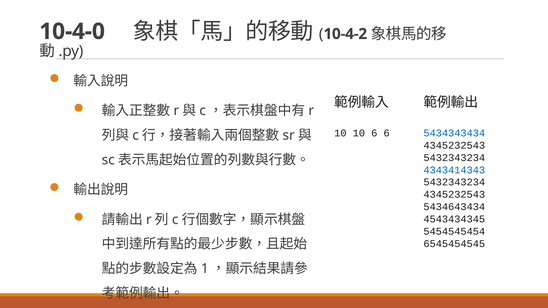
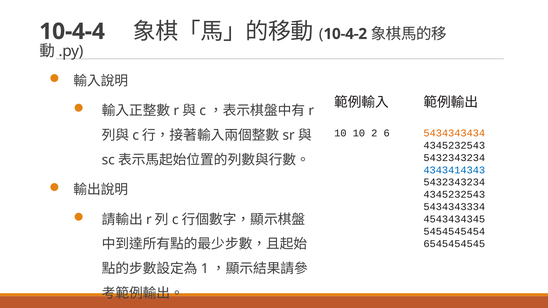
10-4-0: 10-4-0 -> 10-4-4 (72, 32)
10 6: 6 -> 2 (374, 133)
5434343434 colour: blue -> orange (454, 133)
5434643434: 5434643434 -> 5434343334 (454, 207)
